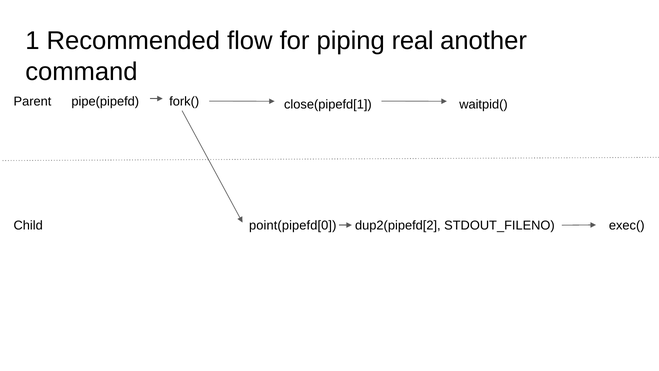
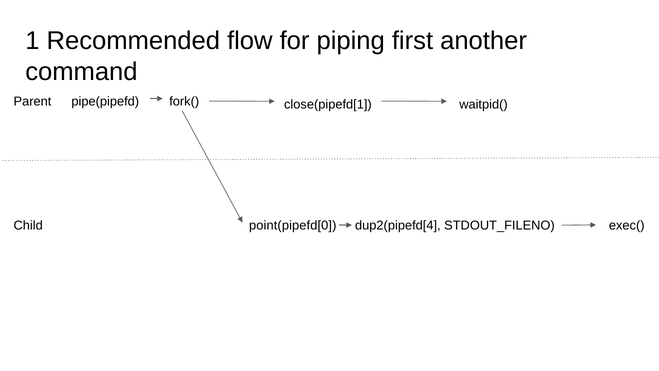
real: real -> first (413, 41)
dup2(pipefd[2: dup2(pipefd[2 -> dup2(pipefd[4 (398, 225)
